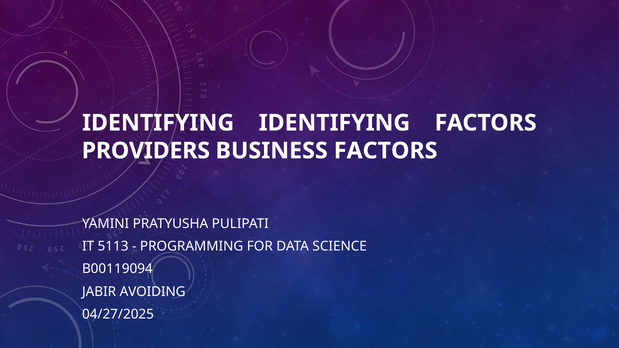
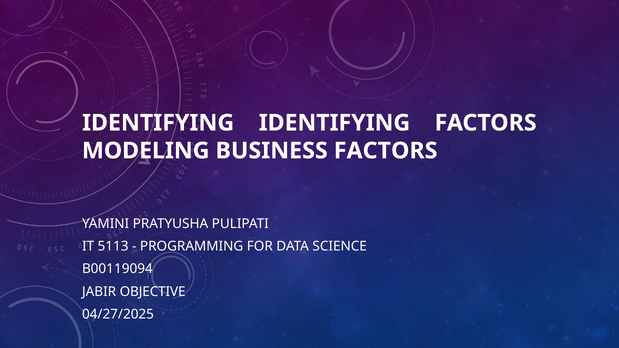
PROVIDERS: PROVIDERS -> MODELING (146, 151)
AVOIDING: AVOIDING -> OBJECTIVE (153, 292)
